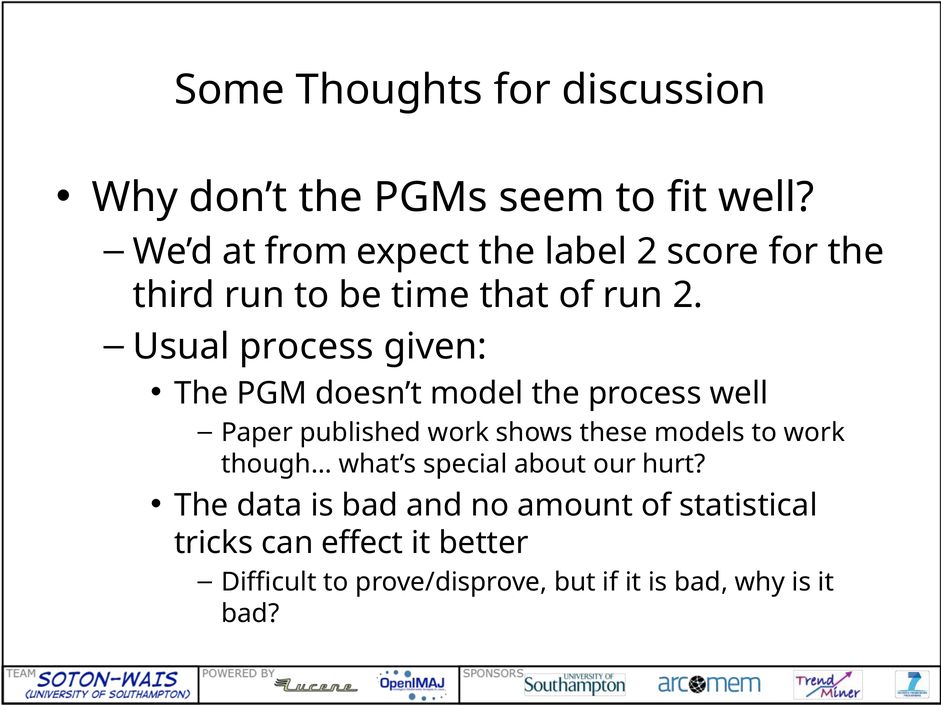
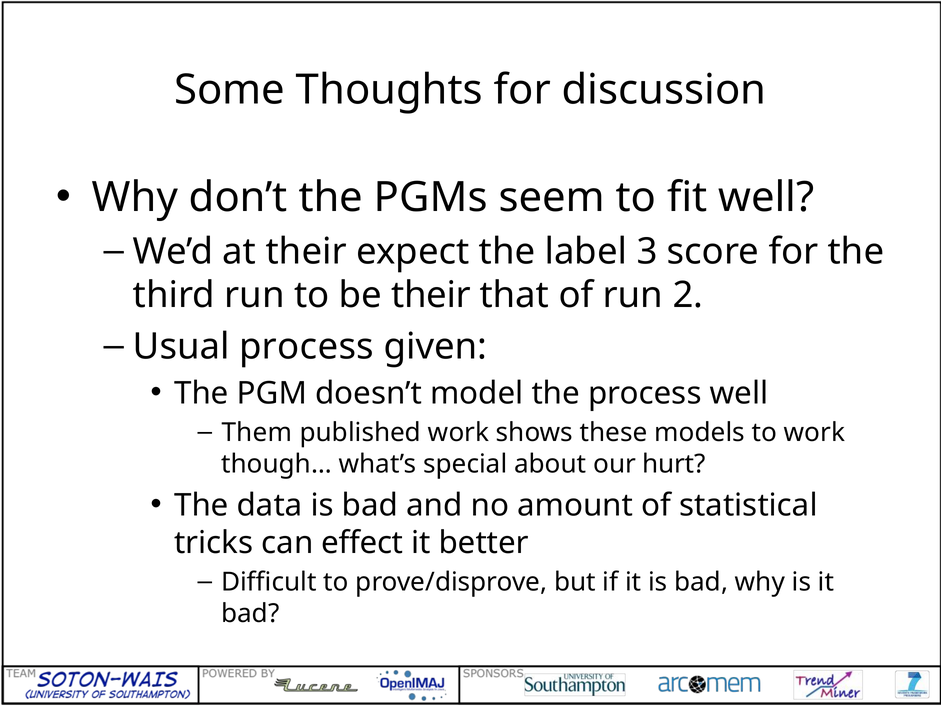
at from: from -> their (306, 251)
label 2: 2 -> 3 (647, 251)
be time: time -> their (431, 295)
Paper: Paper -> Them (257, 432)
